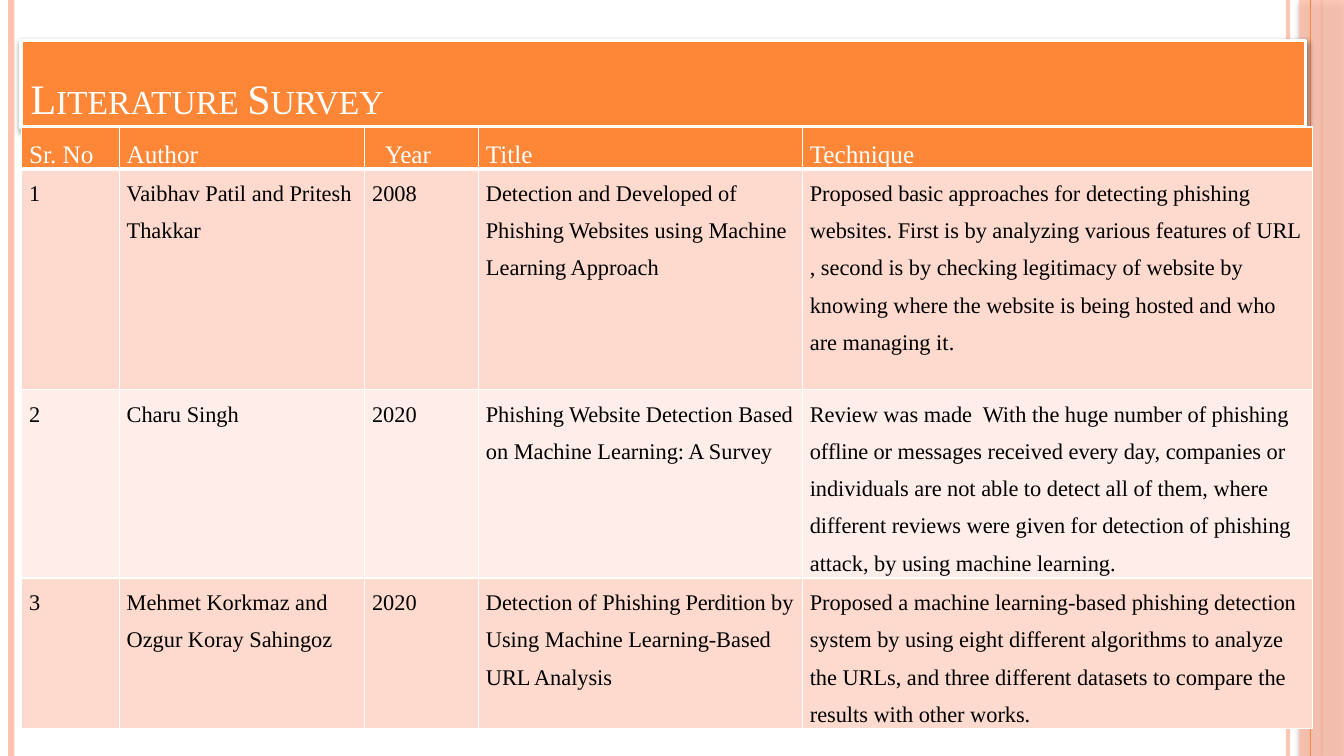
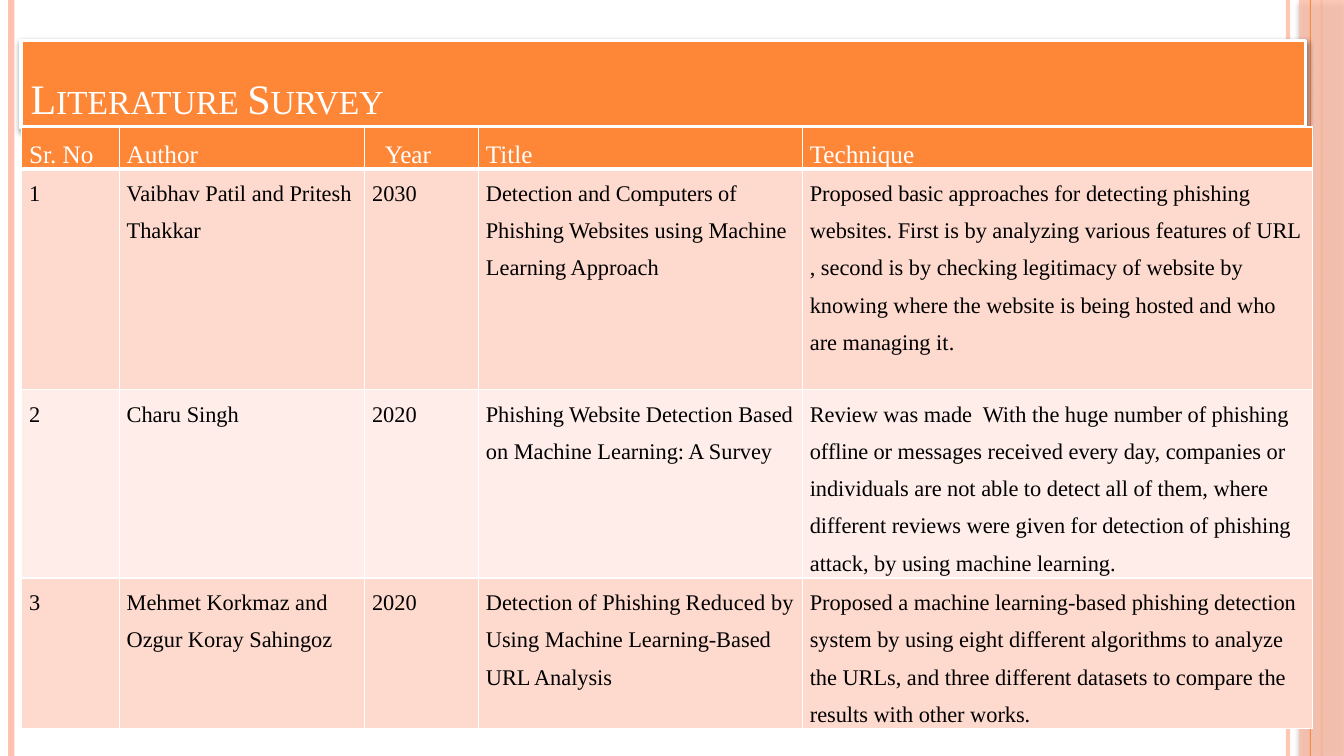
2008: 2008 -> 2030 (394, 194)
Developed: Developed -> Computers (664, 194)
Perdition: Perdition -> Reduced (725, 603)
